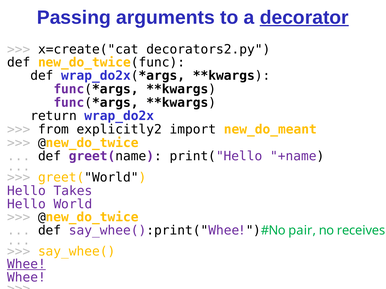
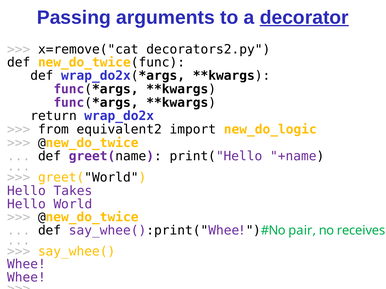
x=create("cat: x=create("cat -> x=remove("cat (88, 49)
explicitly2: explicitly2 -> equivalent2 (119, 130)
new_do_meant: new_do_meant -> new_do_logic (270, 130)
Whee underline: present -> none (26, 265)
